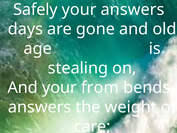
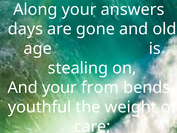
Safely: Safely -> Along (35, 10)
answers: answers -> youthful (40, 107)
